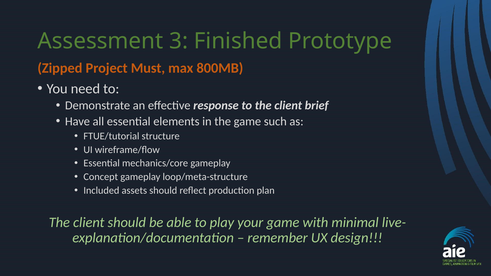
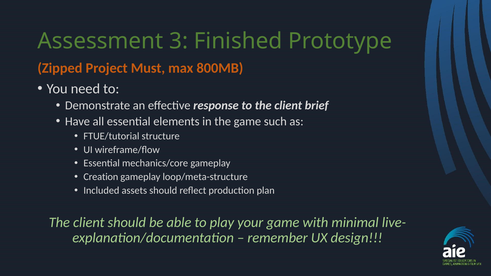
Concept: Concept -> Creation (101, 177)
